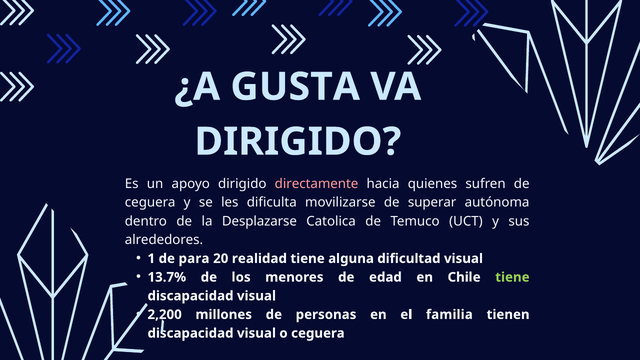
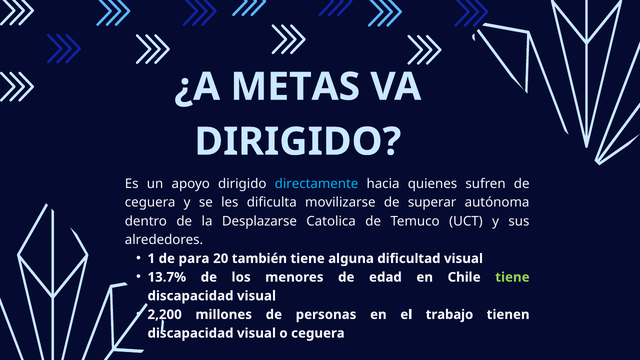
GUSTA: GUSTA -> METAS (295, 87)
directamente colour: pink -> light blue (317, 184)
realidad: realidad -> también (259, 259)
familia: familia -> trabajo (449, 315)
